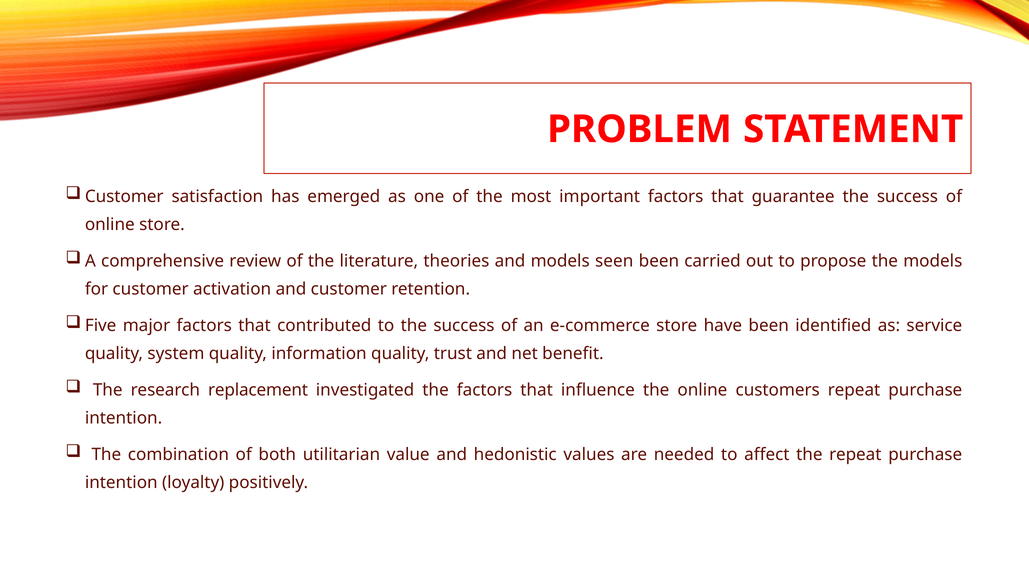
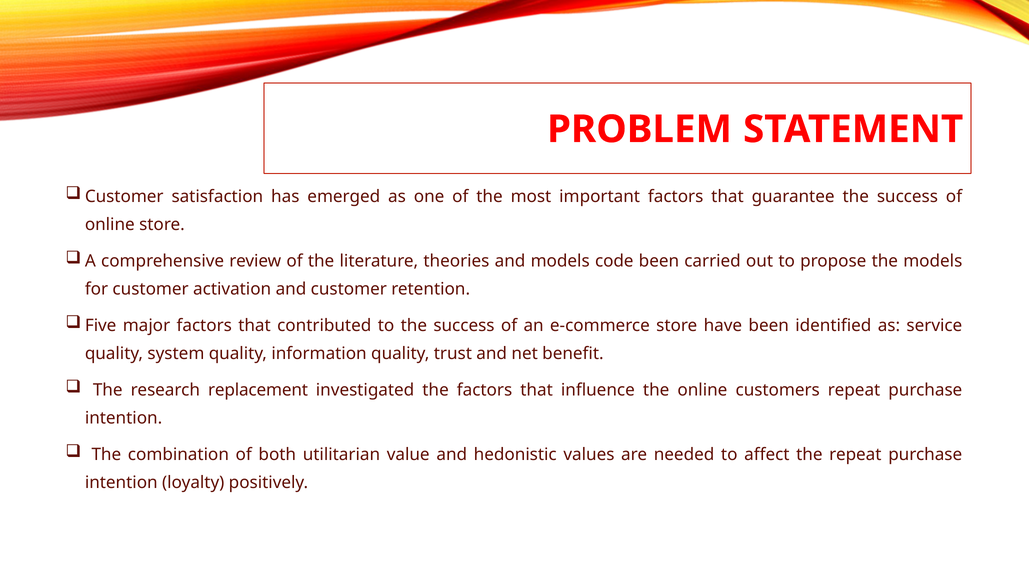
seen: seen -> code (614, 261)
